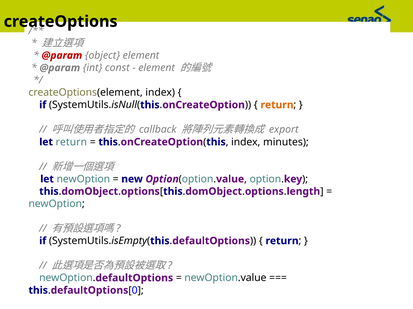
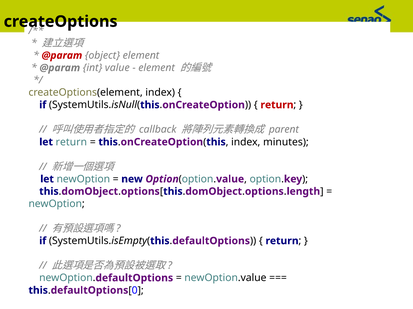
int const: const -> value (117, 68)
return colour: orange -> red (277, 105)
export: export -> parent (284, 130)
